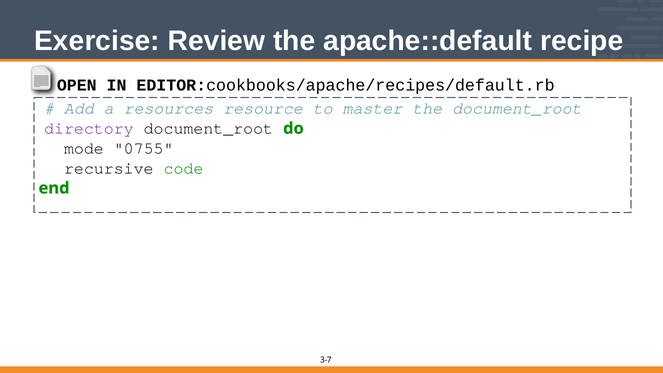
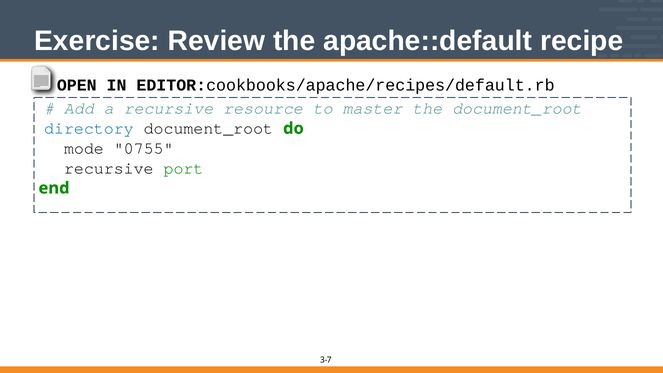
a resources: resources -> recursive (169, 108)
directory colour: purple -> blue (89, 128)
code: code -> port (183, 168)
